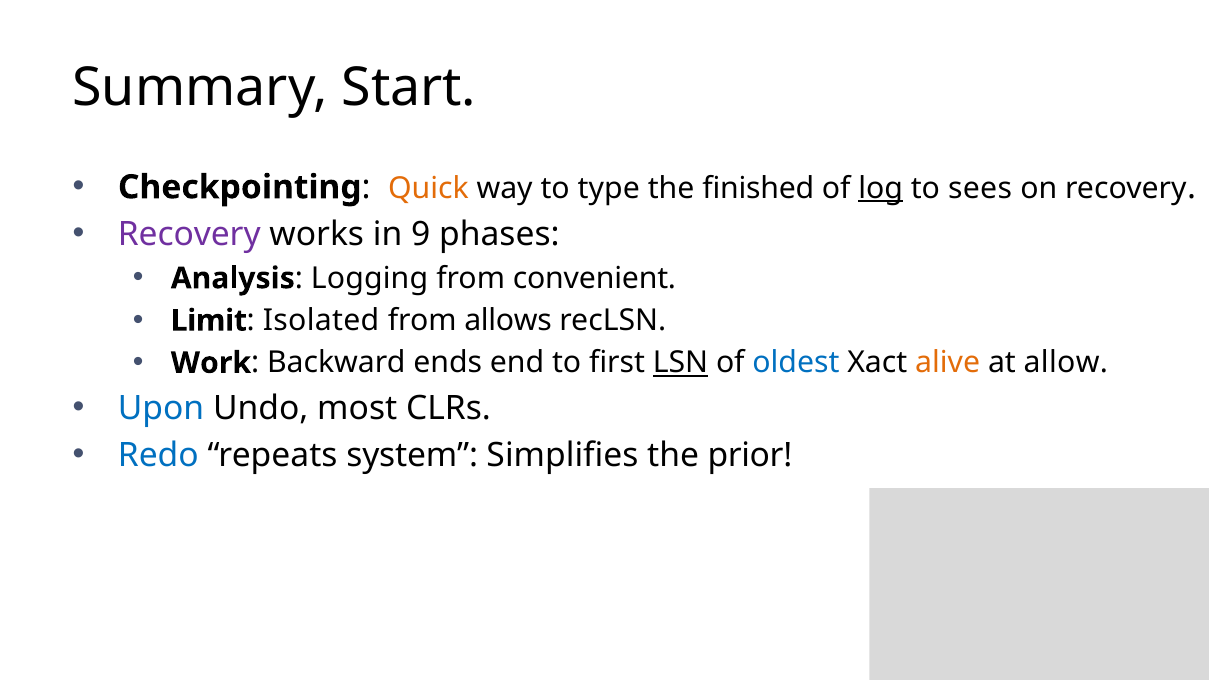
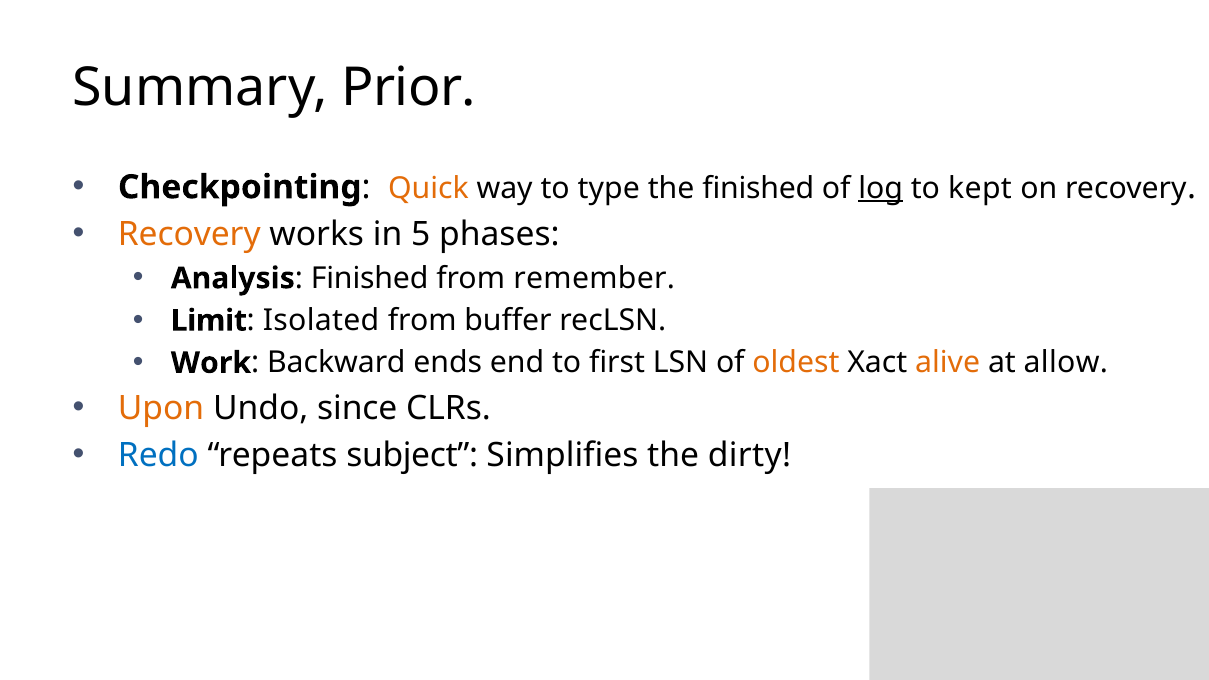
Start: Start -> Prior (409, 88)
sees: sees -> kept (980, 188)
Recovery colour: purple -> orange (189, 234)
9: 9 -> 5 (421, 234)
Logging: Logging -> Finished (370, 278)
convenient: convenient -> remember (594, 278)
allows: allows -> buffer (508, 321)
LSN underline: present -> none (680, 363)
oldest colour: blue -> orange (796, 363)
Upon colour: blue -> orange (161, 408)
most: most -> since (357, 408)
system: system -> subject (412, 455)
prior: prior -> dirty (750, 455)
